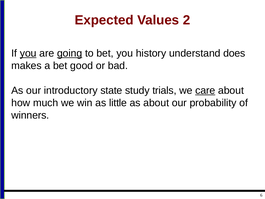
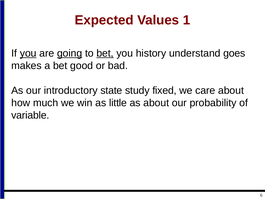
2: 2 -> 1 (186, 20)
bet underline: none -> present (105, 53)
does: does -> goes (234, 53)
trials: trials -> fixed (164, 90)
care underline: present -> none (205, 90)
winners: winners -> variable (30, 115)
